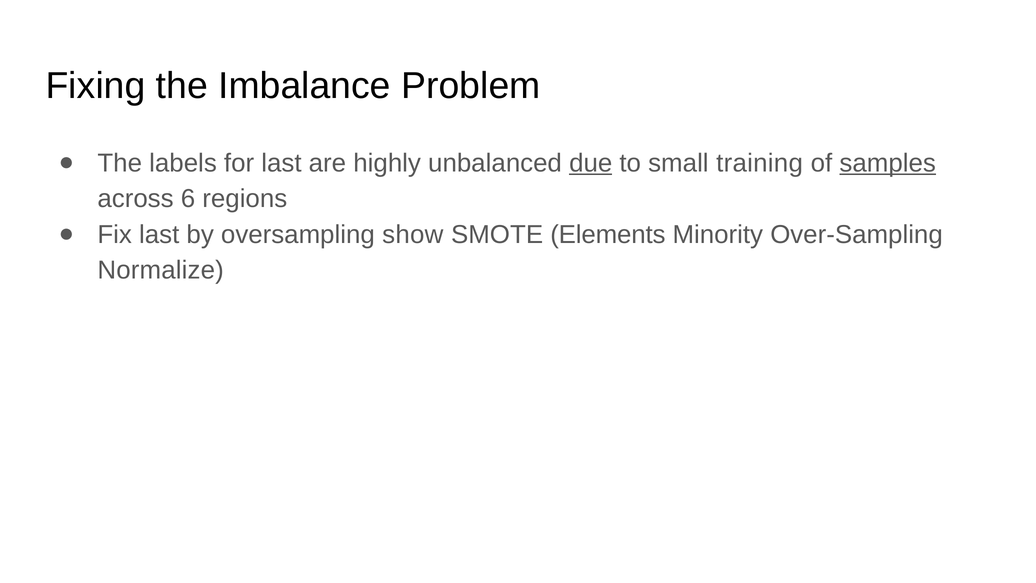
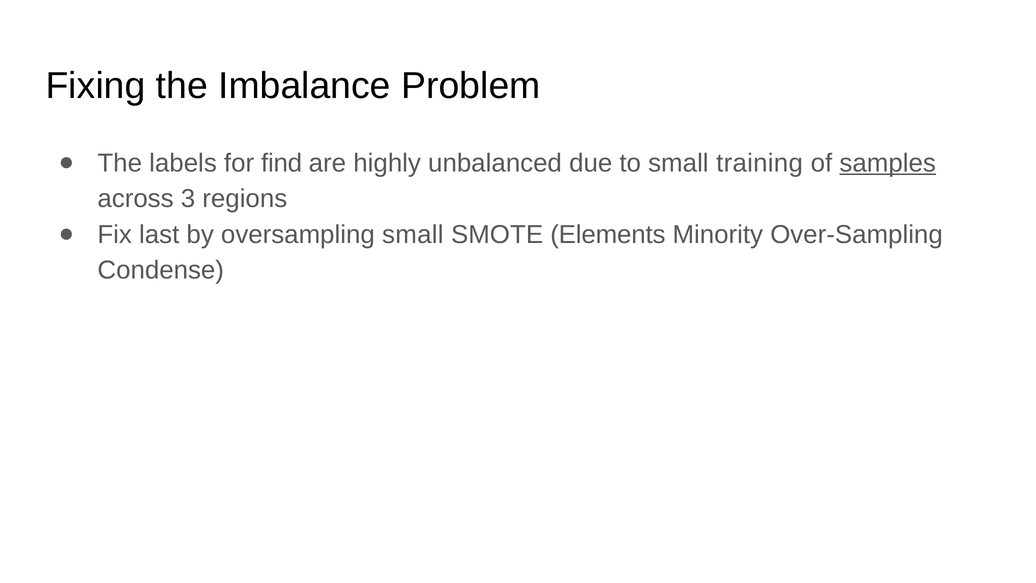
for last: last -> find (282, 163)
due underline: present -> none (591, 163)
6: 6 -> 3 (188, 199)
oversampling show: show -> small (413, 234)
Normalize: Normalize -> Condense (161, 270)
